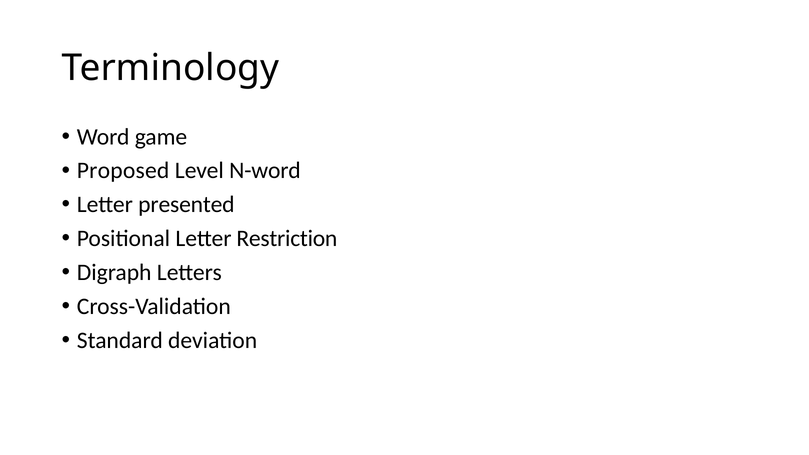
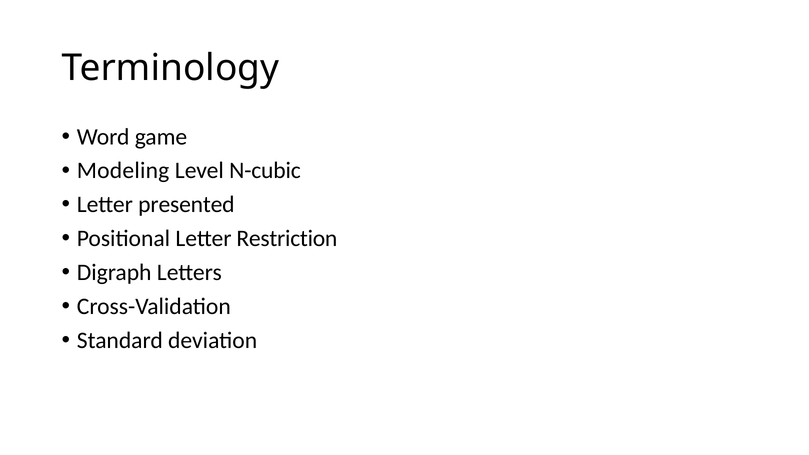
Proposed: Proposed -> Modeling (123, 171)
N-word: N-word -> N-cubic (265, 171)
